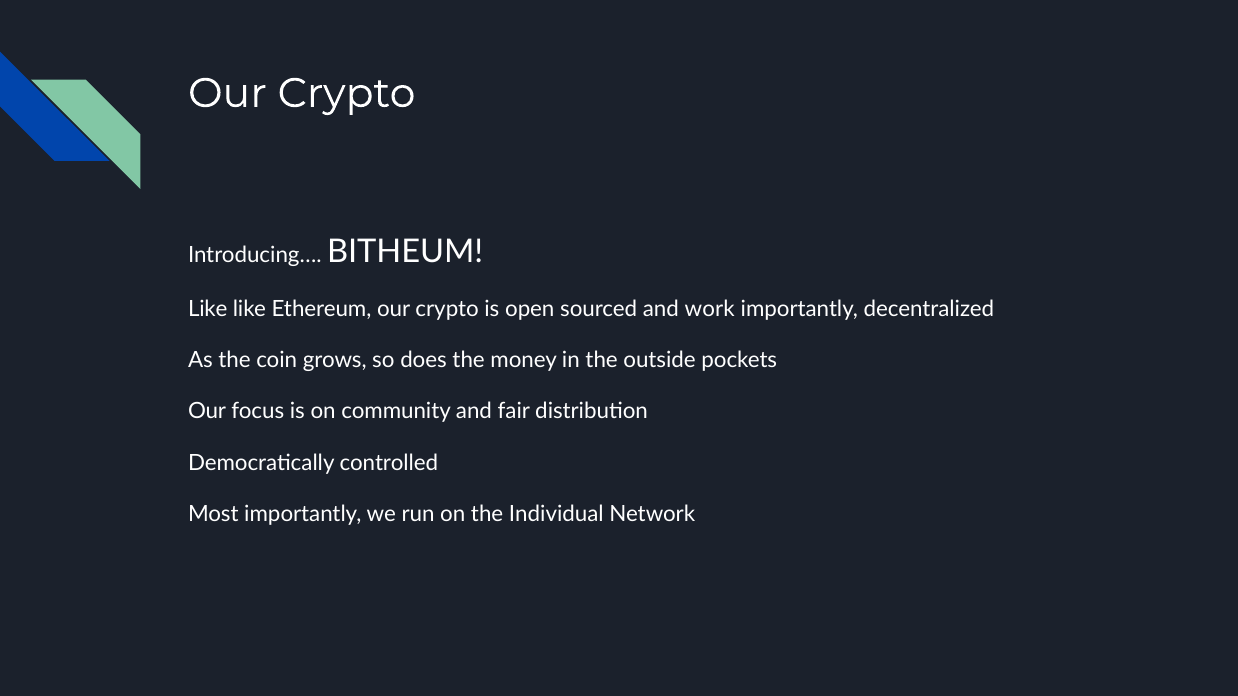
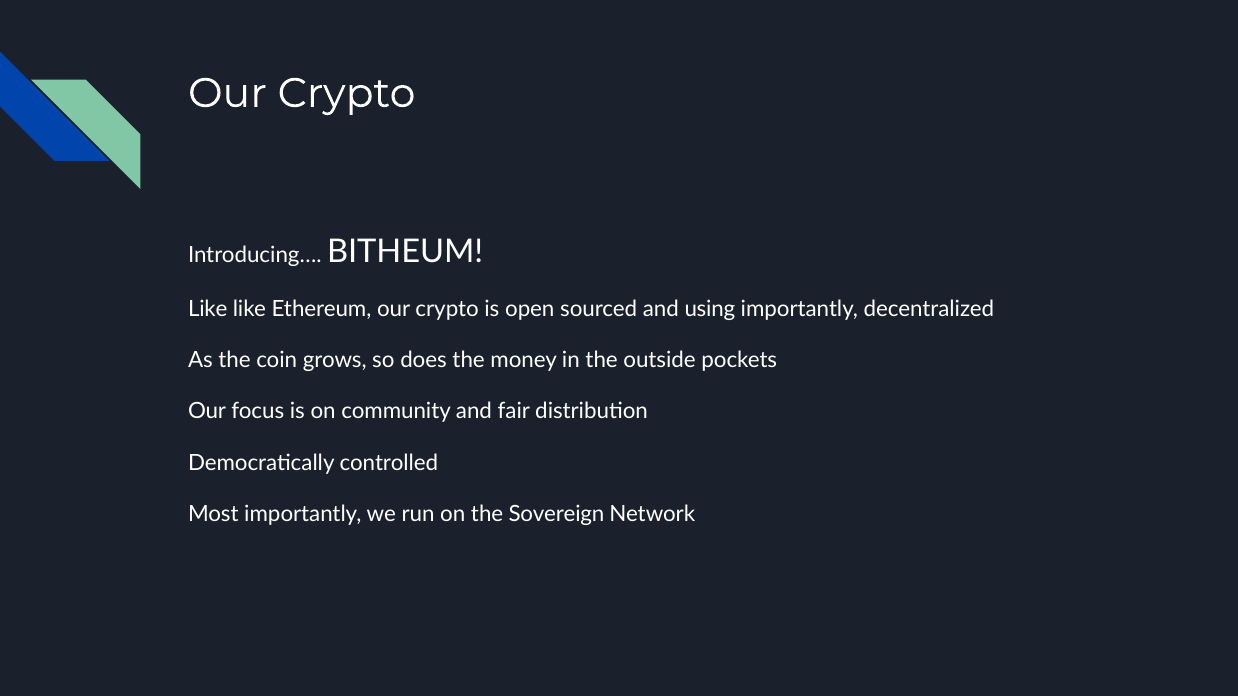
work: work -> using (710, 309)
Individual: Individual -> Sovereign (556, 514)
